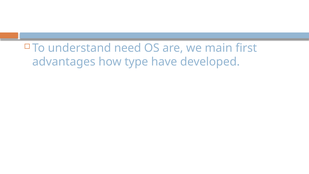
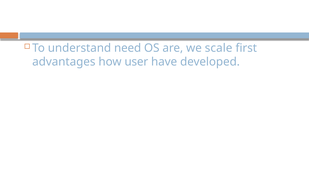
main: main -> scale (219, 48)
type: type -> user (136, 62)
